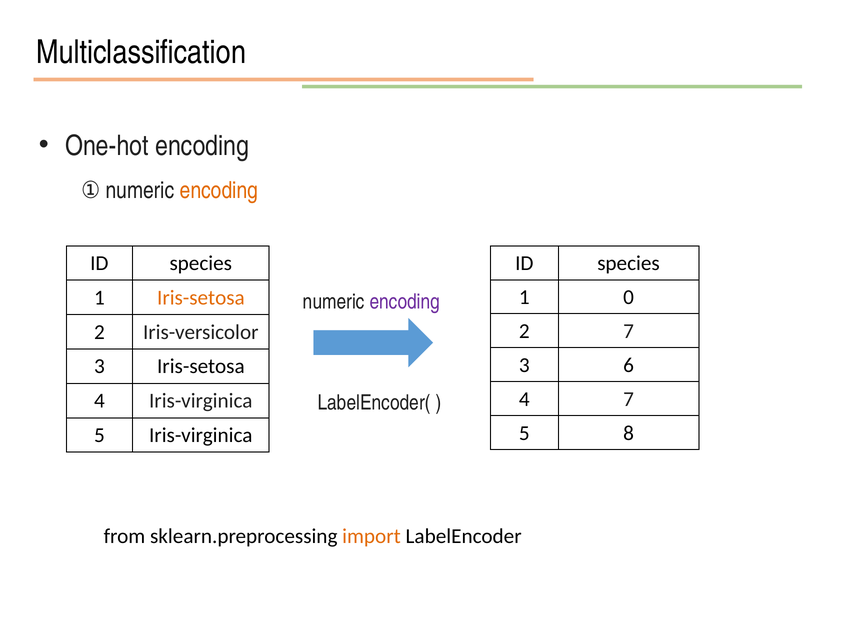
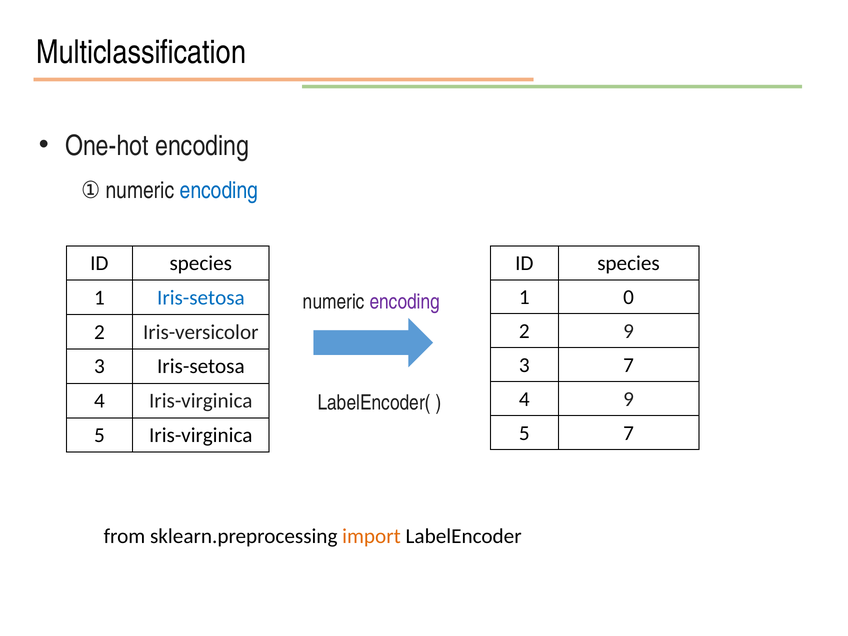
encoding colour: orange -> blue (219, 191)
Iris-setosa colour: orange -> blue (201, 298)
2 7: 7 -> 9 (629, 331)
3 6: 6 -> 7 (629, 365)
4 7: 7 -> 9 (629, 399)
5 8: 8 -> 7 (629, 433)
